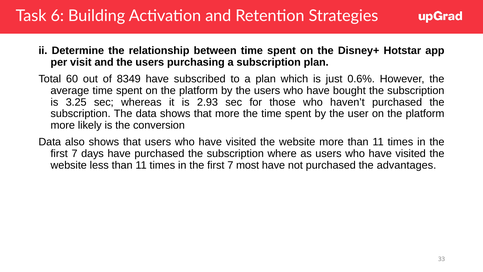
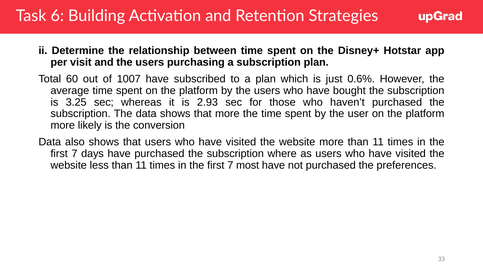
8349: 8349 -> 1007 (129, 79)
advantages: advantages -> preferences (407, 165)
